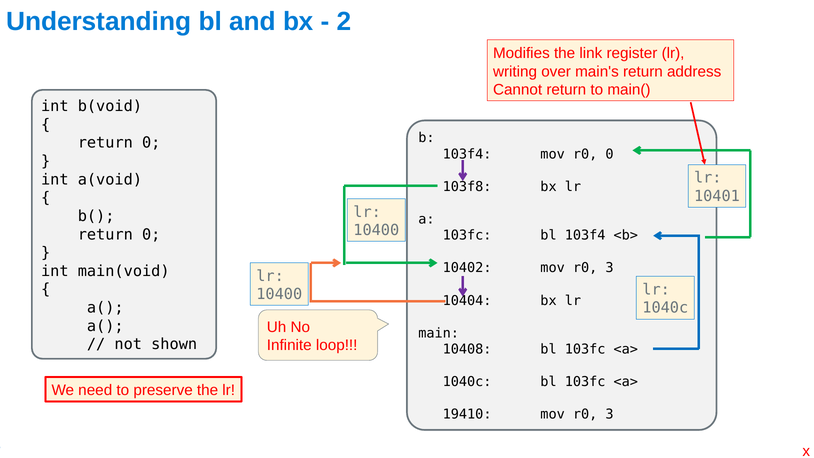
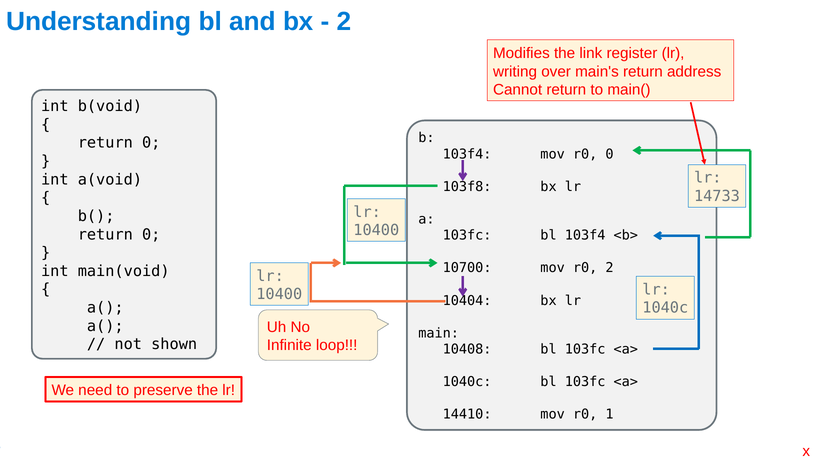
10401: 10401 -> 14733 (717, 196)
10402: 10402 -> 10700 (467, 268)
3: 3 -> 2 (610, 268)
19410: 19410 -> 14410 (467, 414)
3: 3 -> 1 (610, 414)
